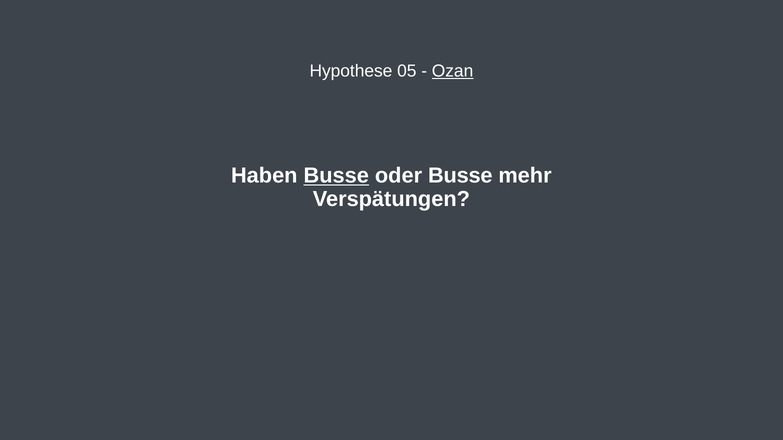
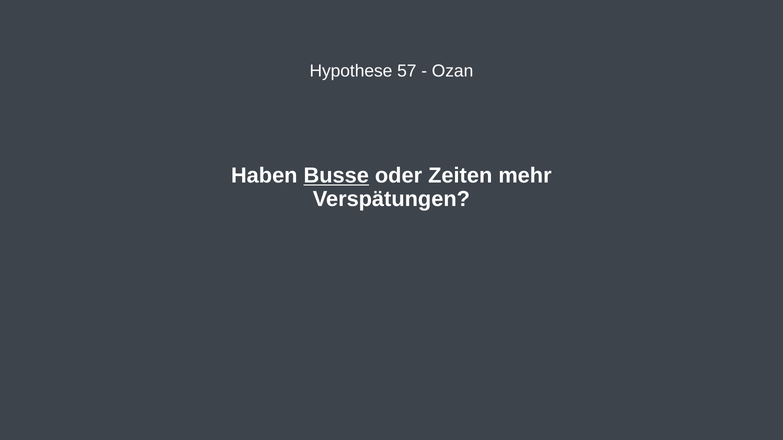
05: 05 -> 57 (407, 71)
Ozan underline: present -> none (453, 71)
oder Busse: Busse -> Zeiten (460, 176)
